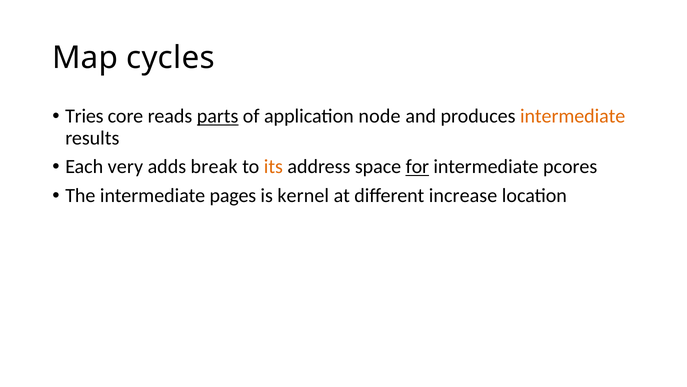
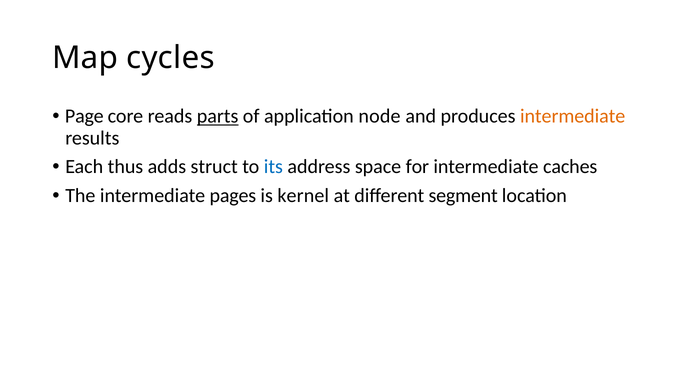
Tries: Tries -> Page (84, 116)
very: very -> thus (125, 167)
break: break -> struct (214, 167)
its colour: orange -> blue (273, 167)
for underline: present -> none (417, 167)
pcores: pcores -> caches (570, 167)
increase: increase -> segment (463, 195)
